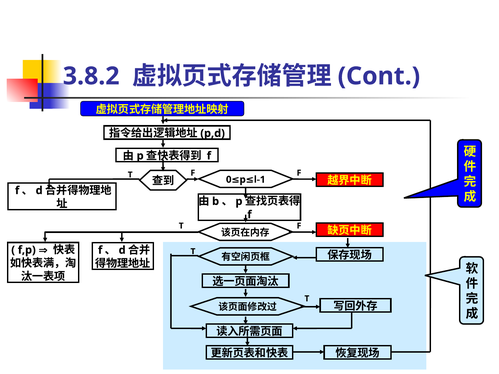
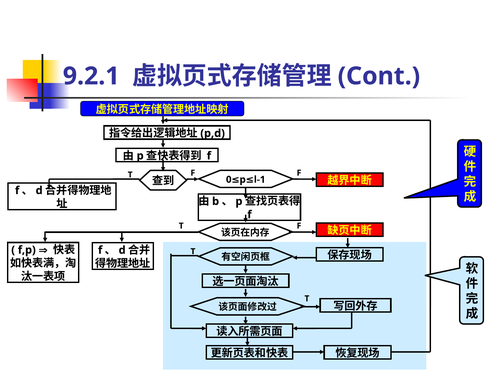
3.8.2: 3.8.2 -> 9.2.1 (91, 76)
